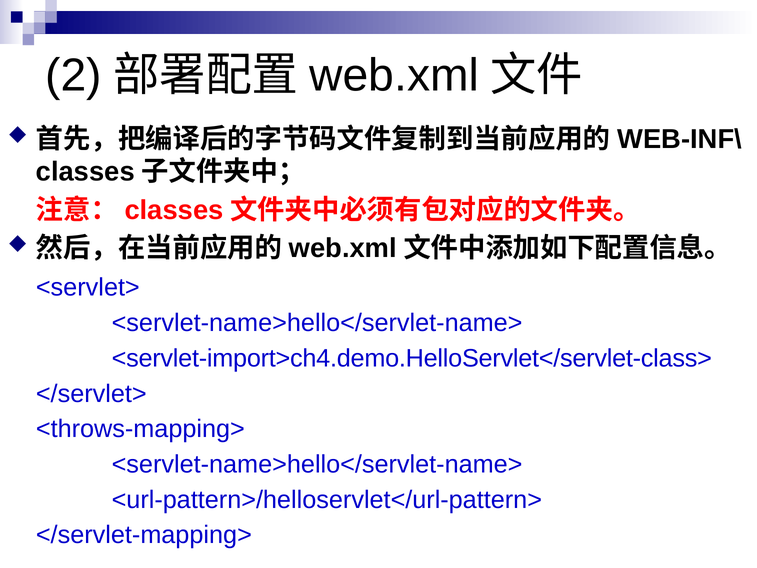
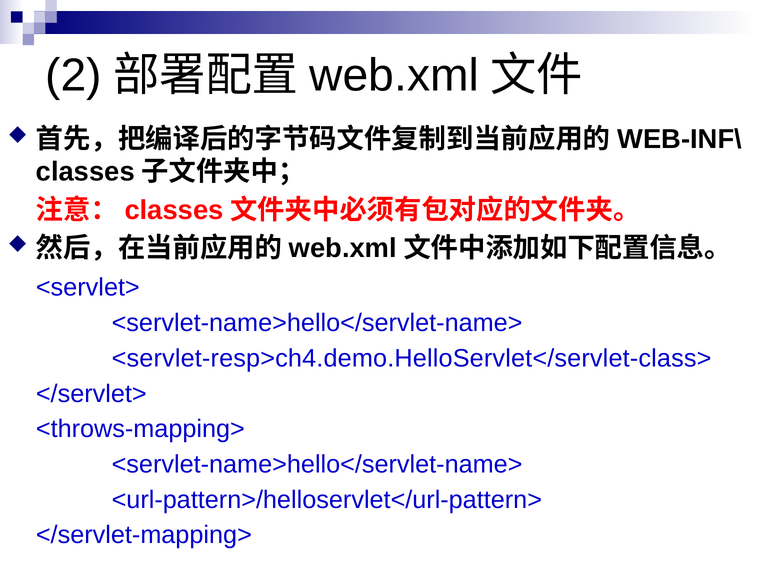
<servlet-import>ch4.demo.HelloServlet</servlet-class>: <servlet-import>ch4.demo.HelloServlet</servlet-class> -> <servlet-resp>ch4.demo.HelloServlet</servlet-class> (412, 358)
